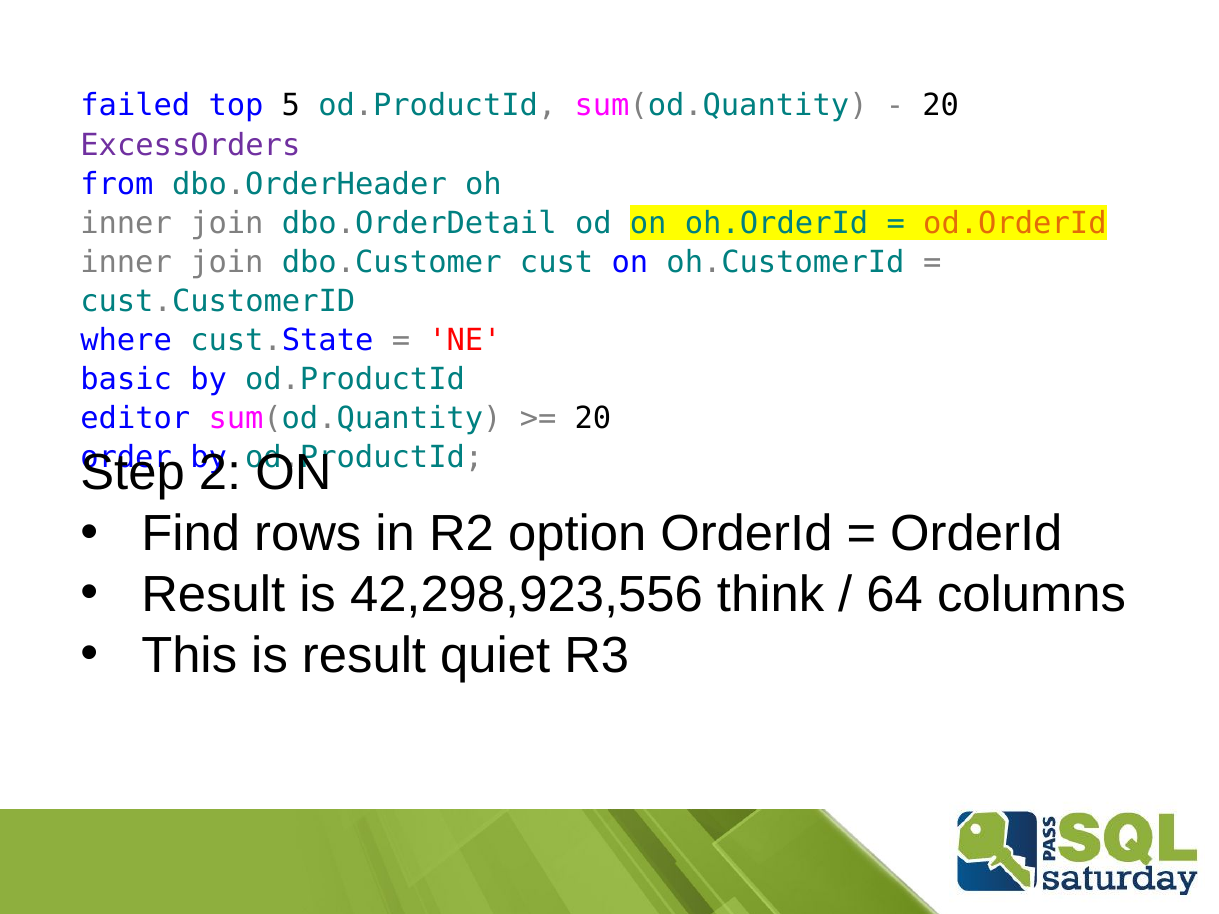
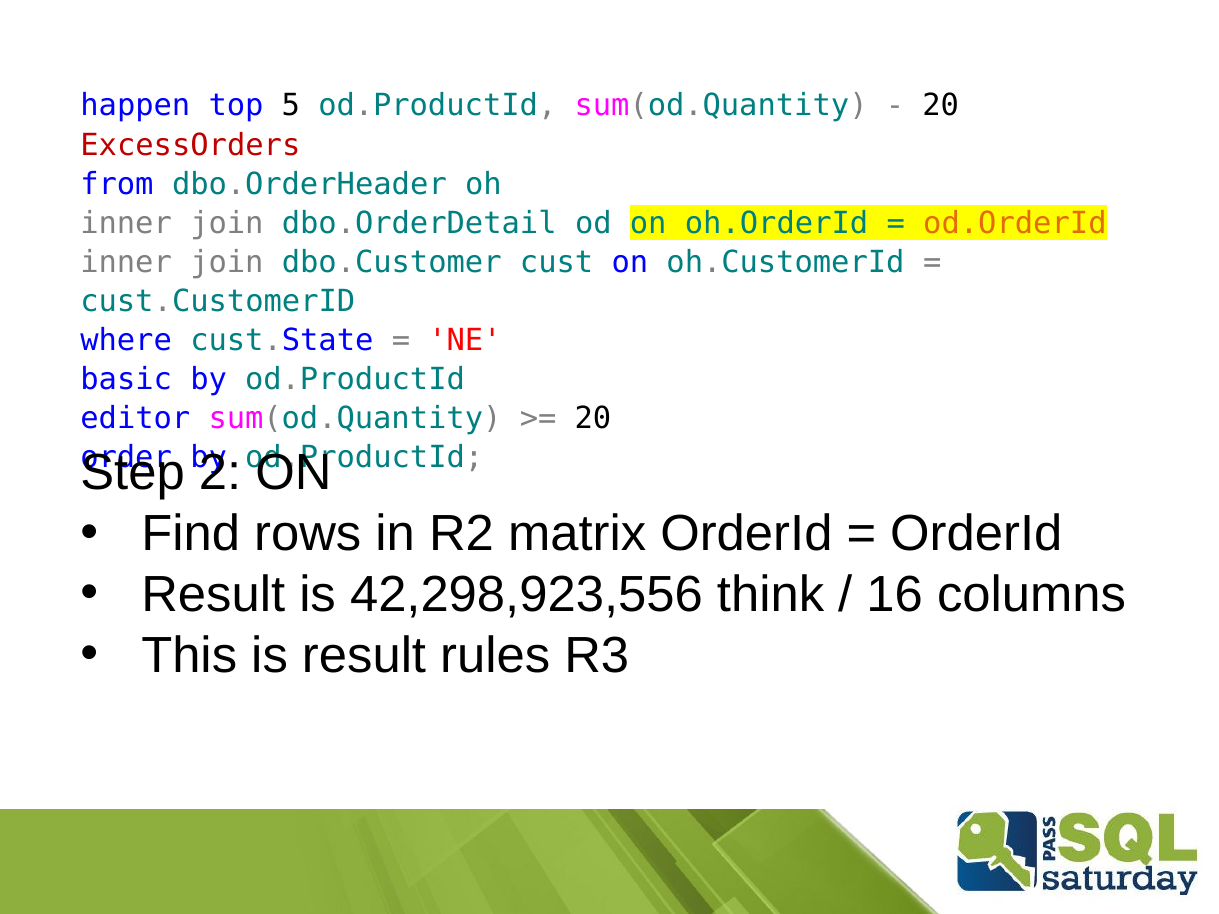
failed: failed -> happen (135, 106)
ExcessOrders colour: purple -> red (190, 145)
option: option -> matrix (577, 534)
64: 64 -> 16 (895, 595)
quiet: quiet -> rules (495, 656)
